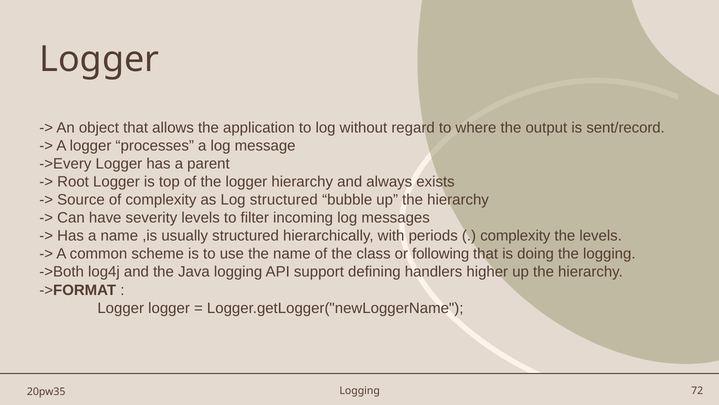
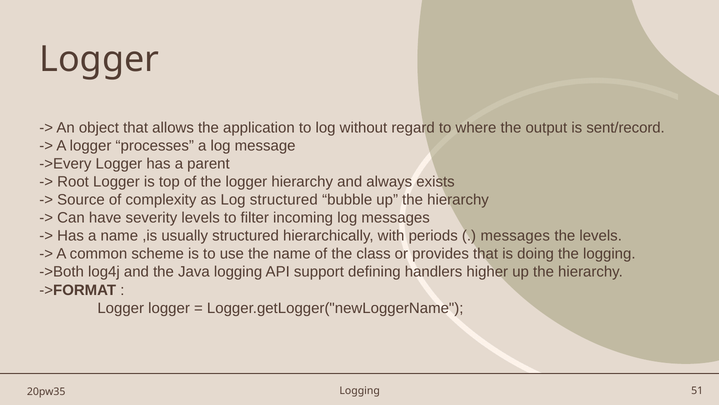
complexity: complexity -> messages (515, 236)
following: following -> provides (441, 254)
72: 72 -> 51 (697, 390)
